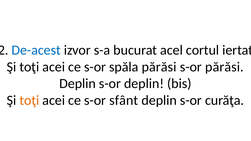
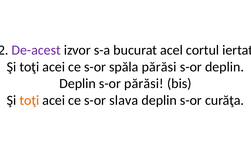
De-acest colour: blue -> purple (36, 50)
s-or părăsi: părăsi -> deplin (224, 67)
s-or deplin: deplin -> părăsi (144, 84)
sfânt: sfânt -> slava (124, 100)
